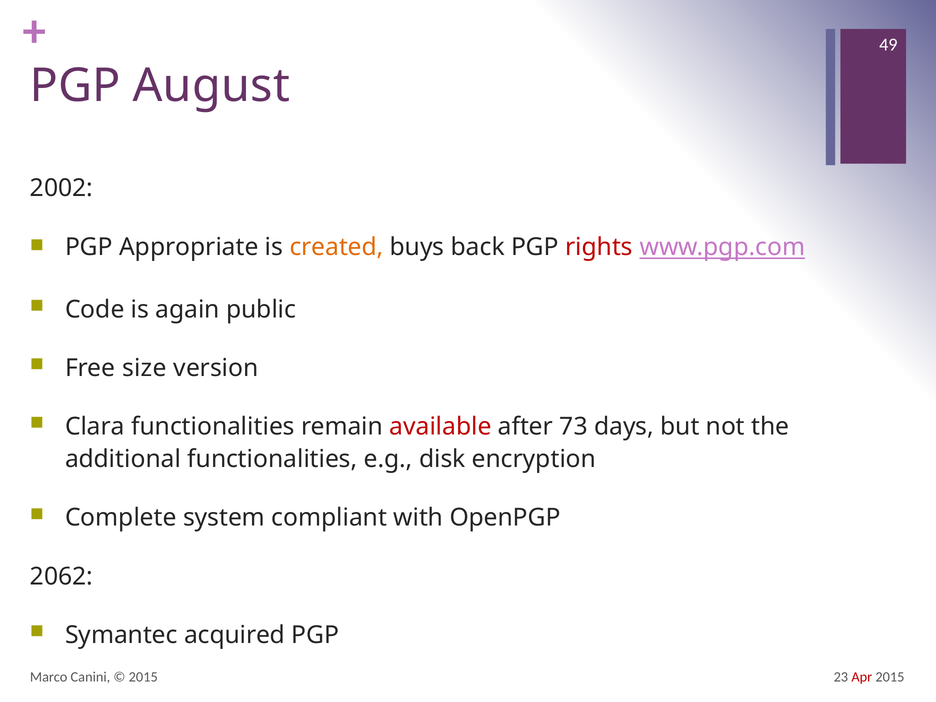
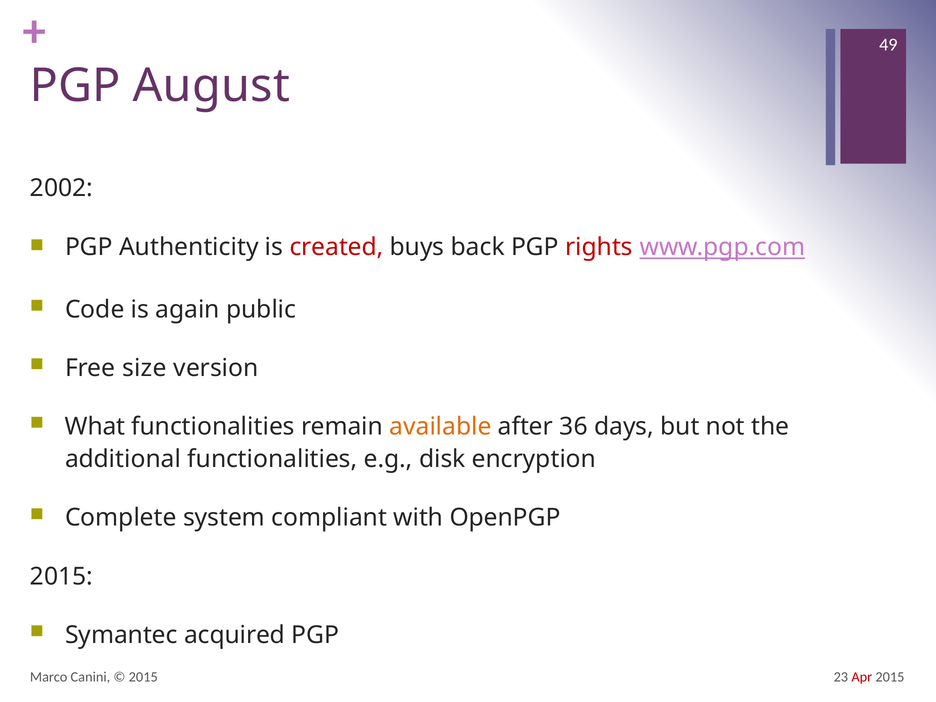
Appropriate: Appropriate -> Authenticity (189, 247)
created colour: orange -> red (336, 247)
Clara: Clara -> What (95, 427)
available colour: red -> orange (440, 427)
73: 73 -> 36 (574, 427)
2062: 2062 -> 2015 (61, 576)
